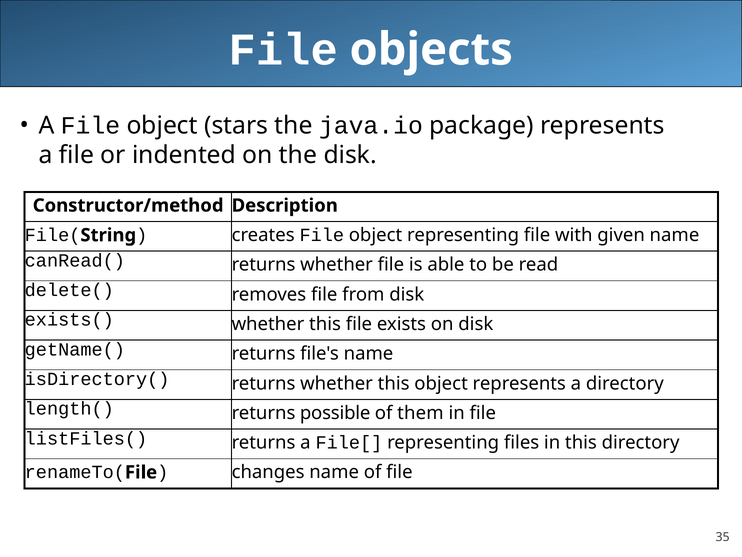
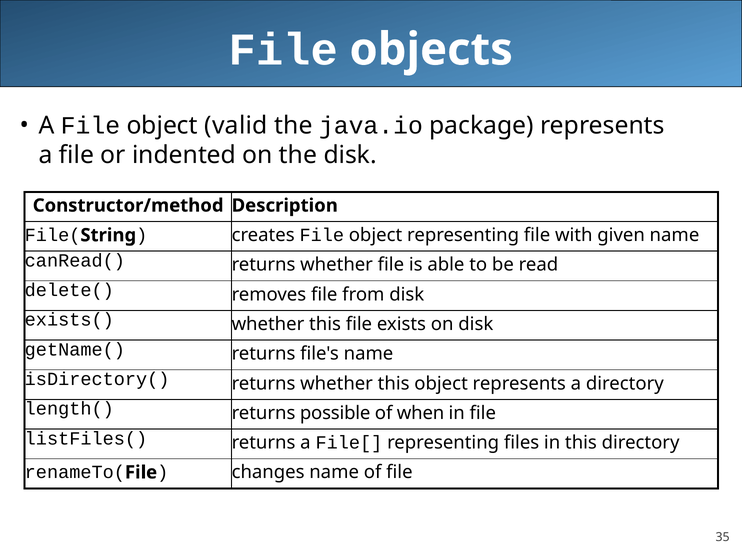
stars: stars -> valid (236, 125)
them: them -> when (421, 413)
